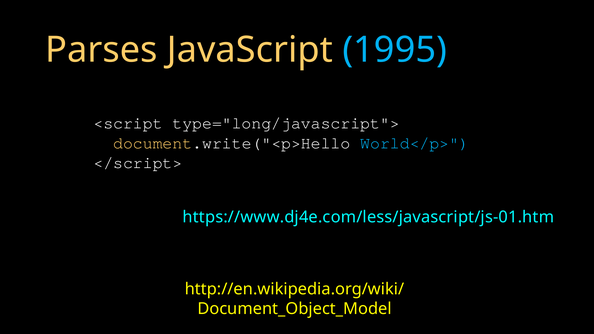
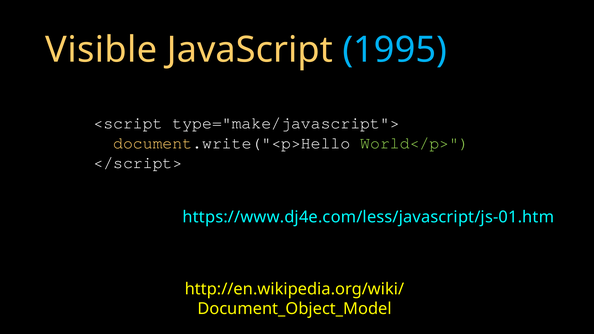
Parses: Parses -> Visible (101, 50)
type="long/javascript">: type="long/javascript"> -> type="make/javascript"> (286, 123)
World</p> colour: light blue -> light green (415, 143)
